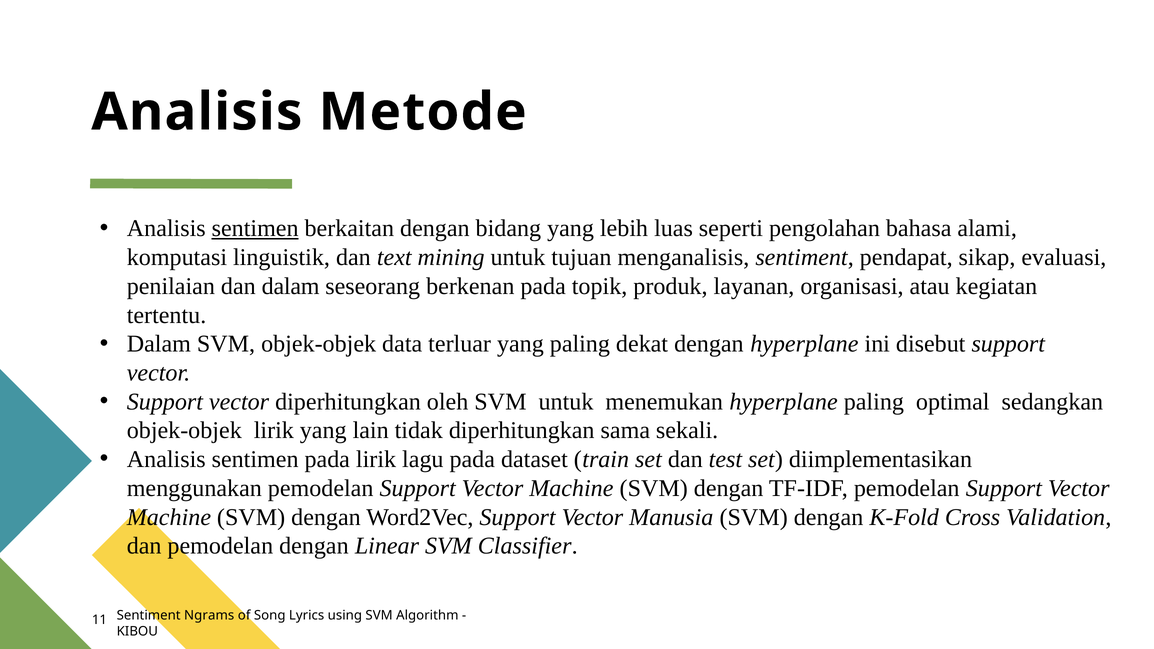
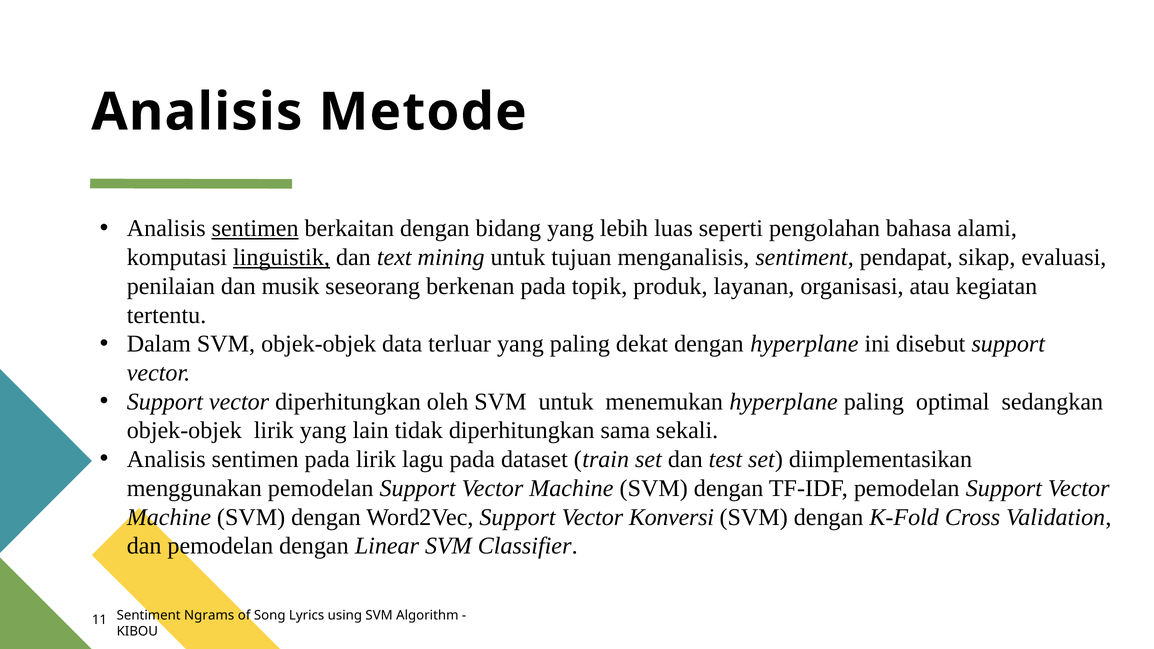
linguistik underline: none -> present (282, 257)
dan dalam: dalam -> musik (291, 286)
Manusia: Manusia -> Konversi (671, 517)
